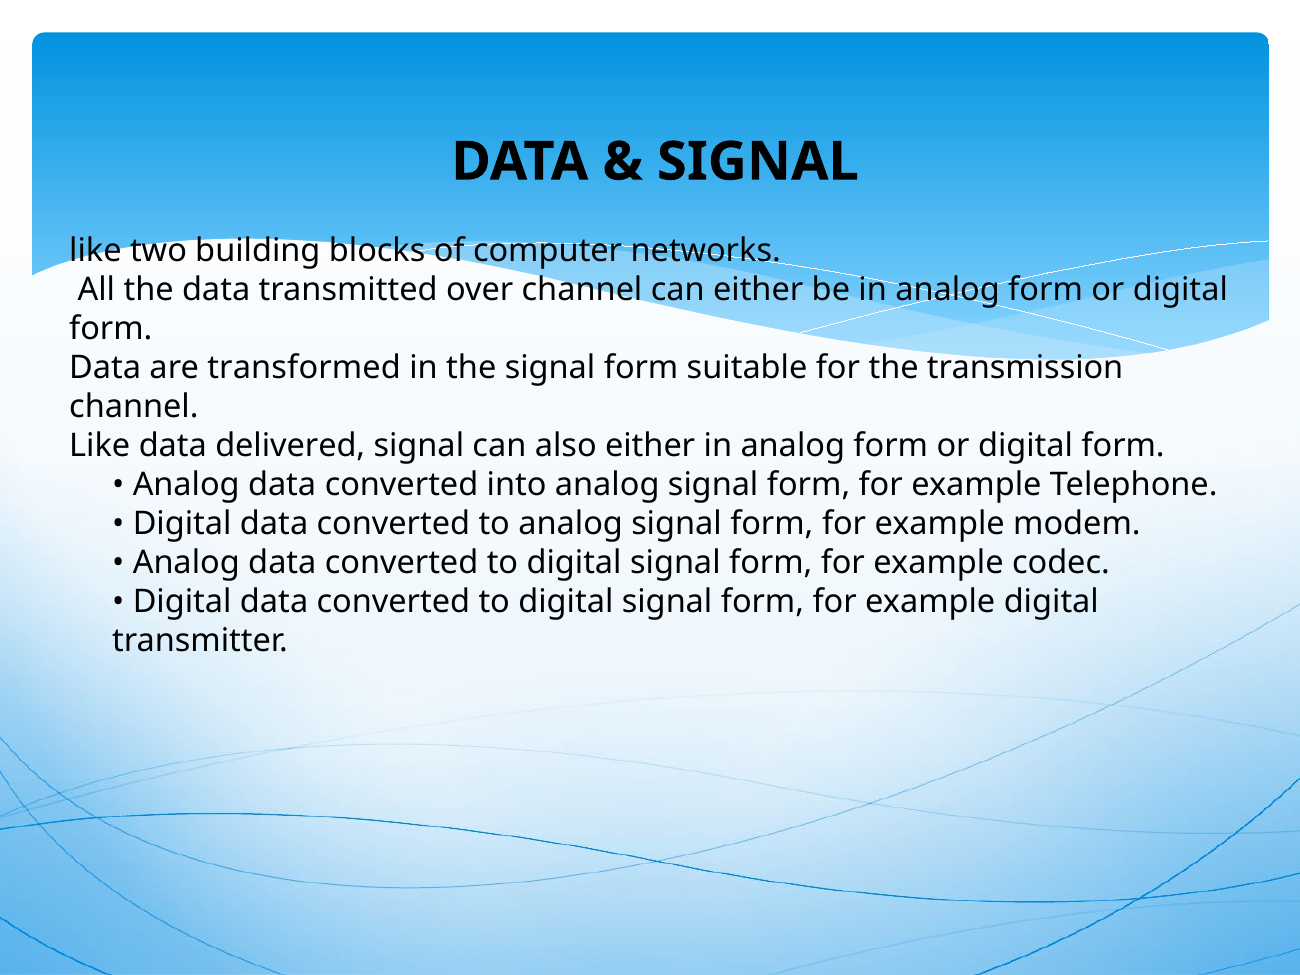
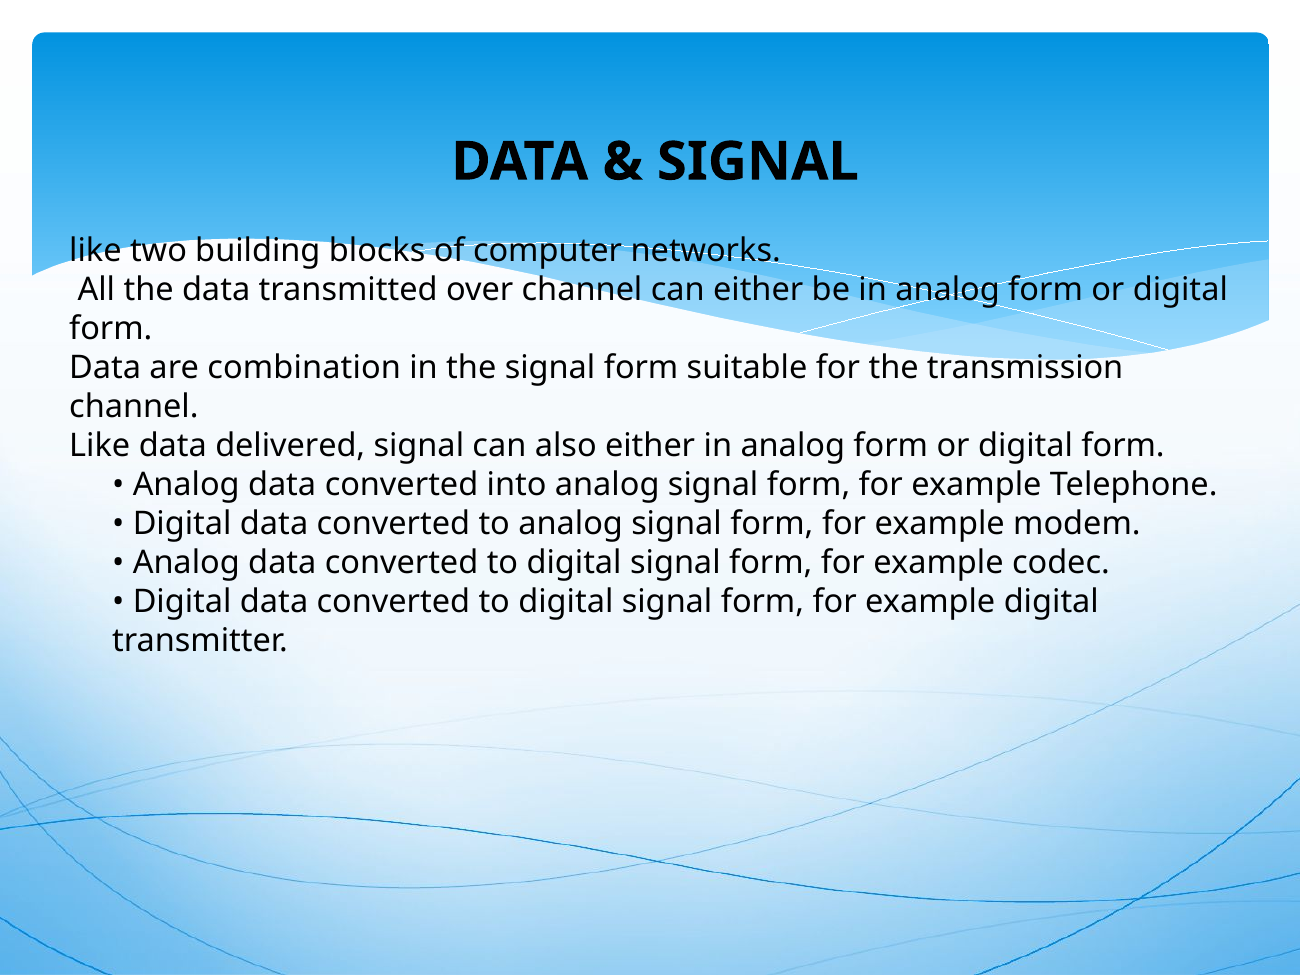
transformed: transformed -> combination (304, 368)
